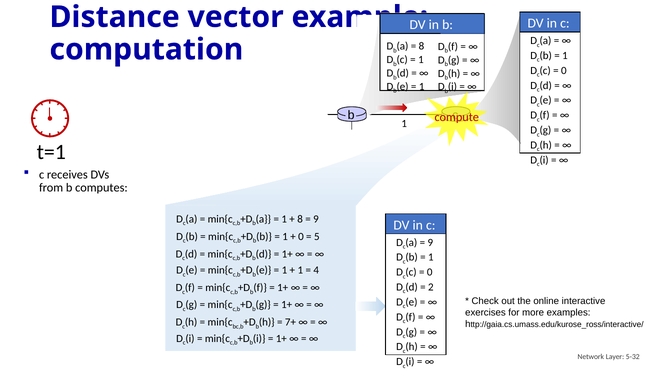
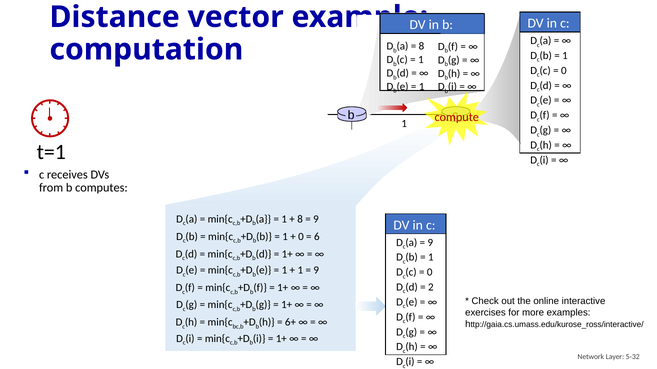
5: 5 -> 6 (317, 237)
4: 4 -> 9 (316, 271)
7+: 7+ -> 6+ (290, 323)
